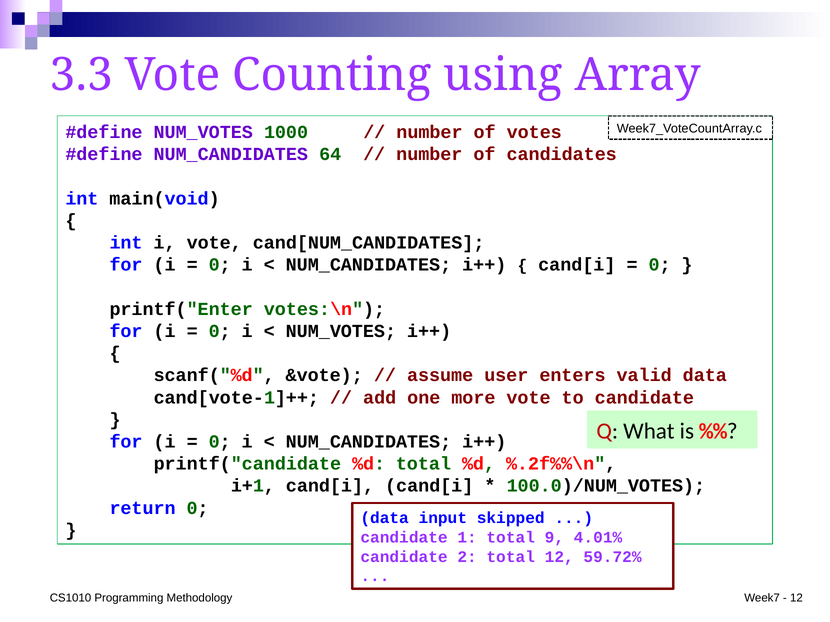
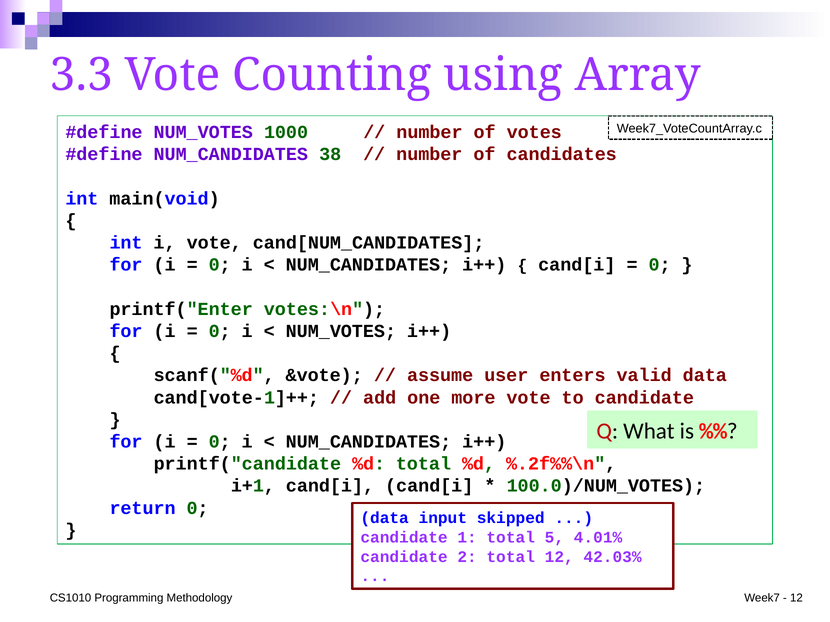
64: 64 -> 38 (330, 154)
9: 9 -> 5 (554, 538)
59.72%: 59.72% -> 42.03% (613, 557)
